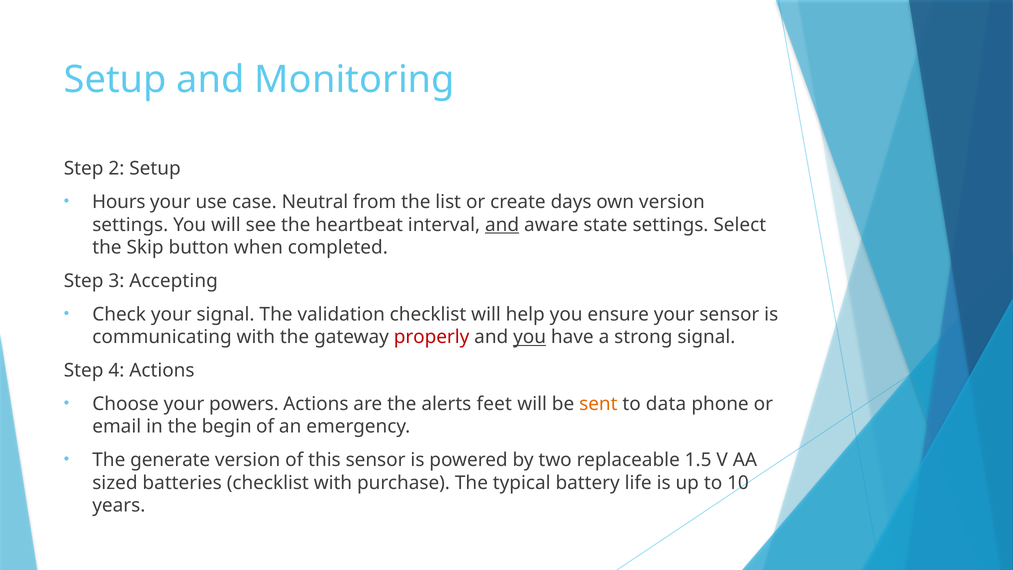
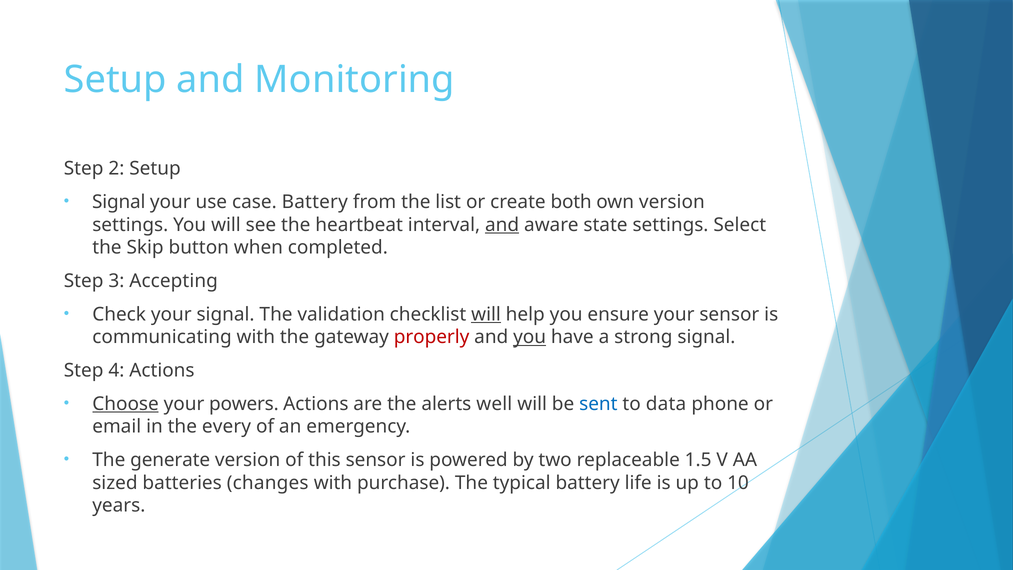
Hours: Hours -> Signal (119, 202)
case Neutral: Neutral -> Battery (315, 202)
days: days -> both (571, 202)
will underline: none -> present (486, 314)
Choose underline: none -> present (126, 404)
feet: feet -> well (494, 404)
sent colour: orange -> blue (598, 404)
begin: begin -> every (226, 427)
batteries checklist: checklist -> changes (268, 483)
